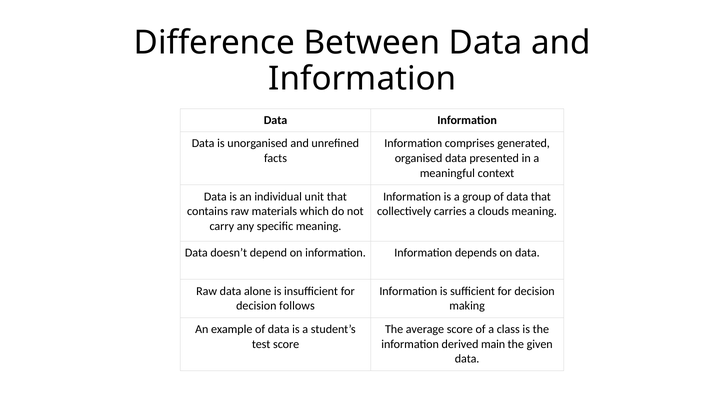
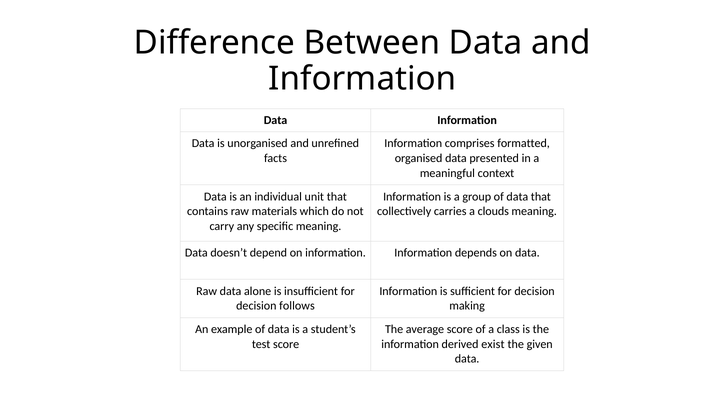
generated: generated -> formatted (524, 143)
main: main -> exist (493, 344)
